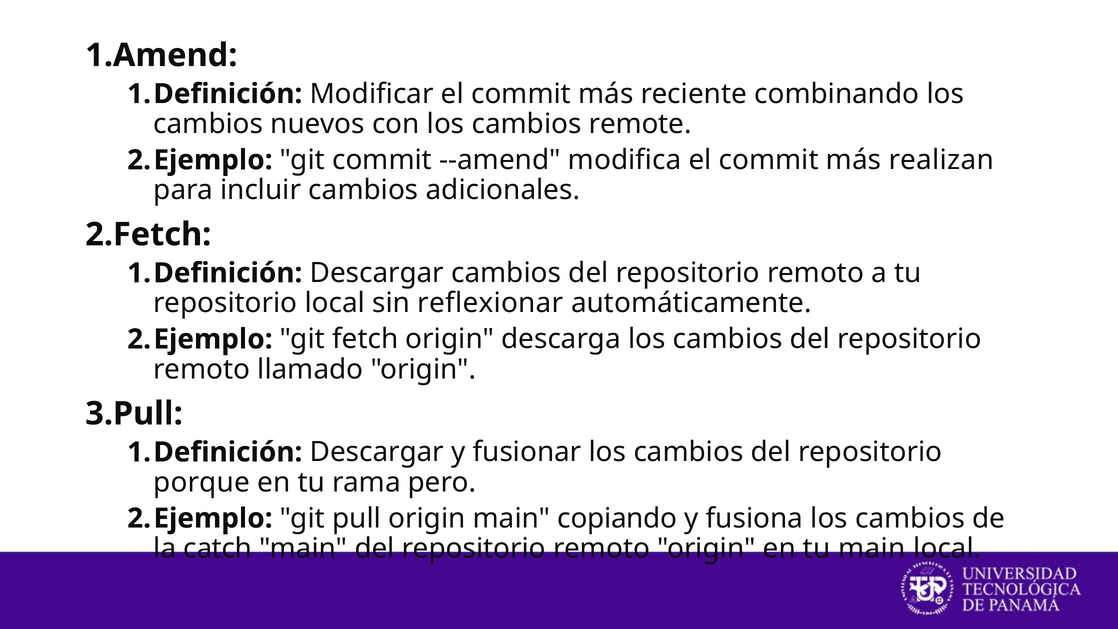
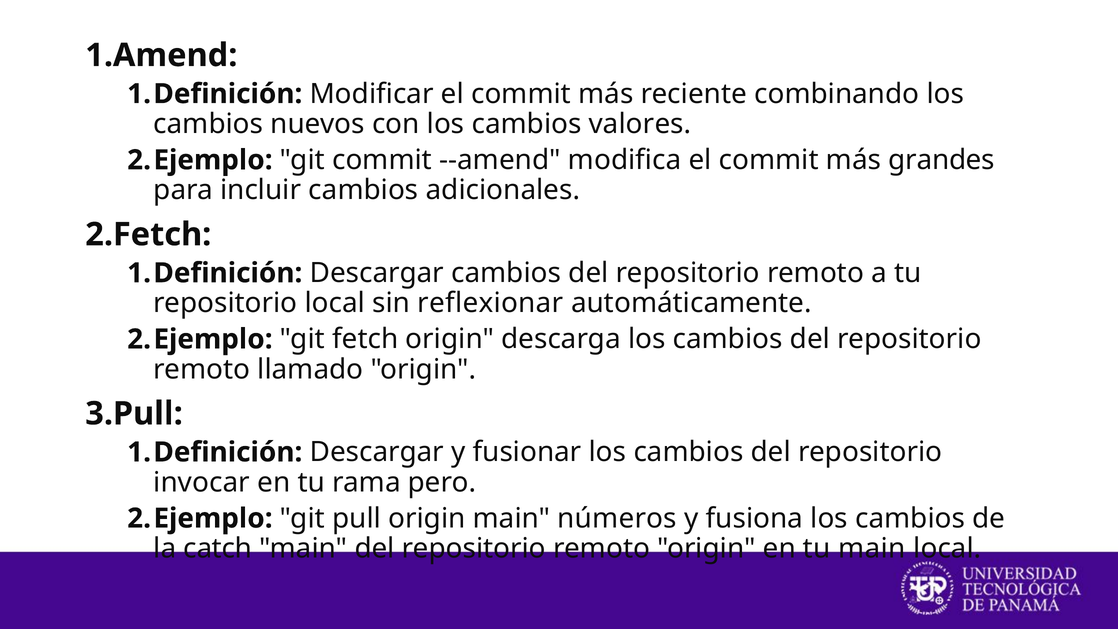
remote: remote -> valores (640, 124)
realizan: realizan -> grandes (942, 160)
porque: porque -> invocar (202, 482)
copiando: copiando -> números (617, 518)
